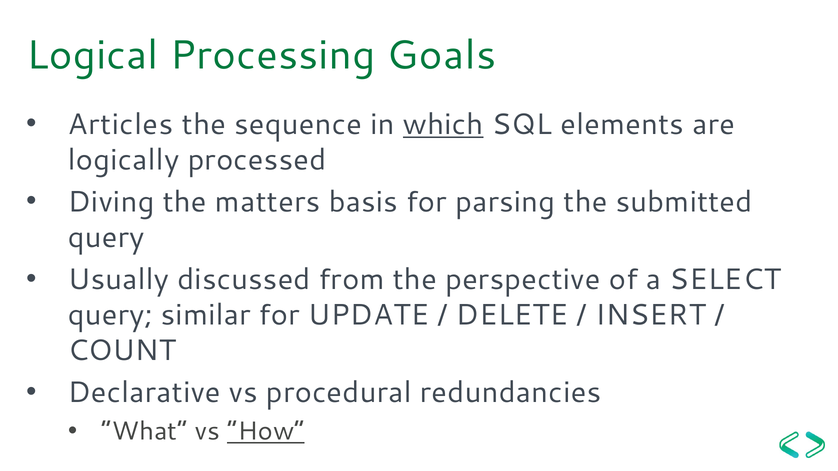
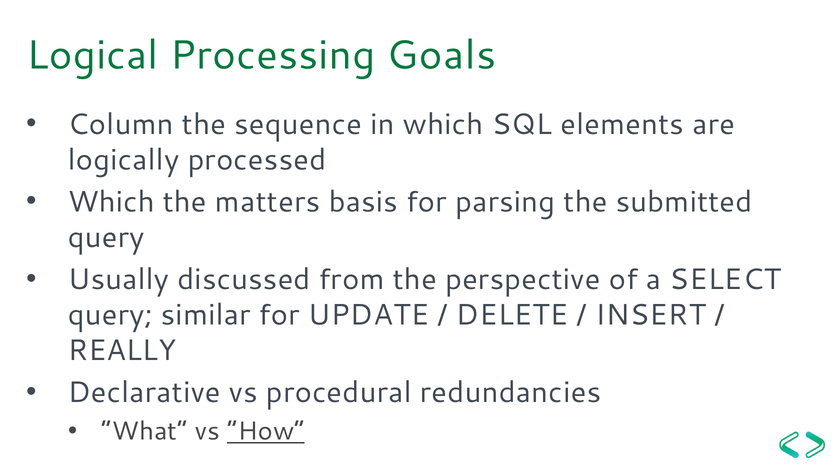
Articles: Articles -> Column (121, 125)
which underline: present -> none (443, 125)
Diving: Diving -> Which (111, 202)
COUNT: COUNT -> REALLY (122, 351)
